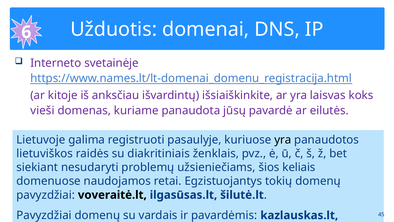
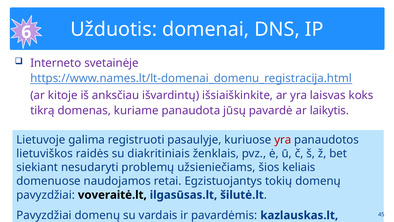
vieši: vieši -> tikrą (42, 110)
eilutės: eilutės -> laikytis (329, 110)
yra colour: black -> red (283, 139)
